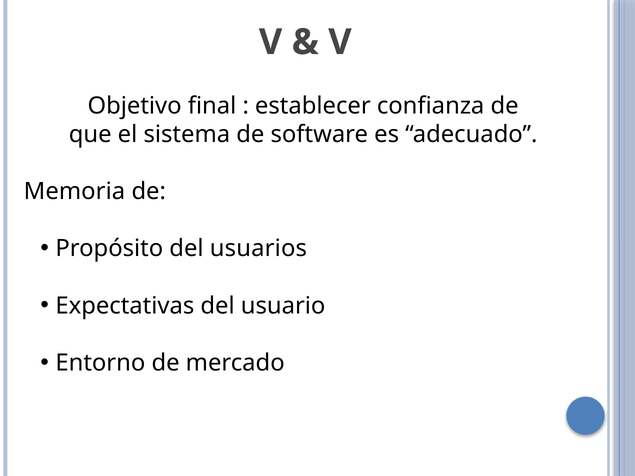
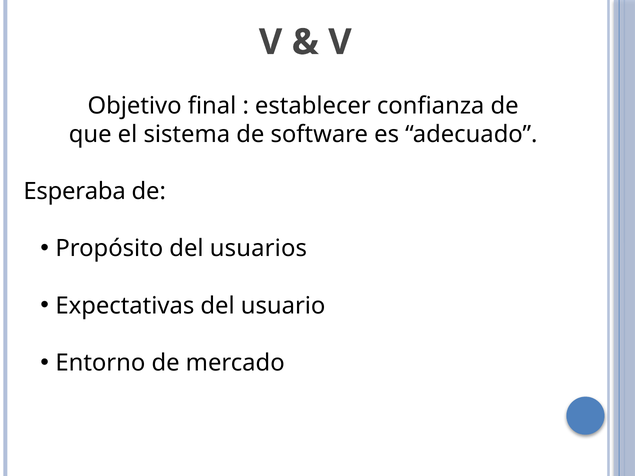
Memoria: Memoria -> Esperaba (75, 192)
